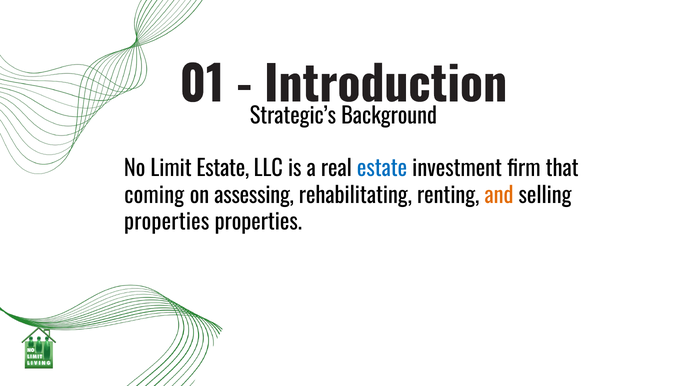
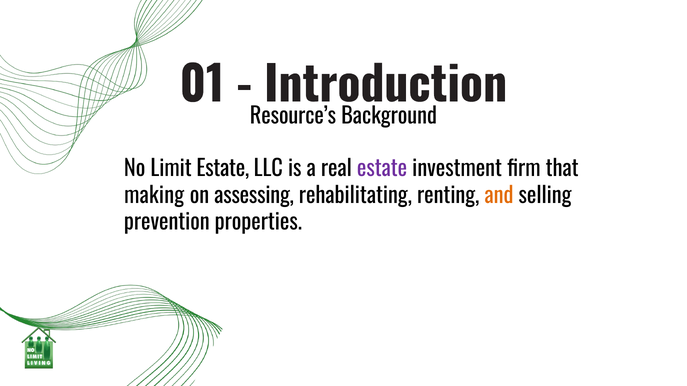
Strategic’s: Strategic’s -> Resource’s (293, 116)
estate colour: blue -> purple (382, 169)
coming: coming -> making (154, 196)
properties: properties -> prevention (167, 223)
